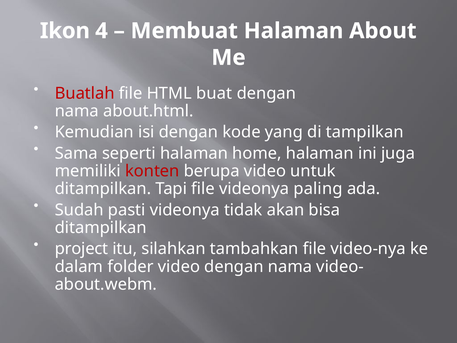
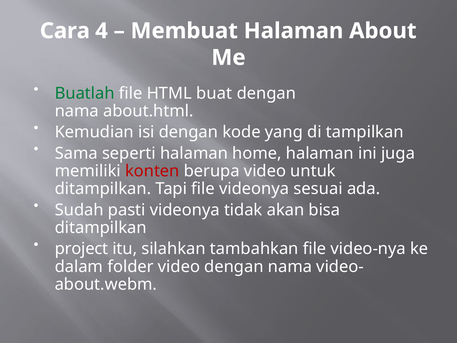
Ikon: Ikon -> Cara (65, 31)
Buatlah colour: red -> green (85, 93)
paling: paling -> sesuai (318, 189)
